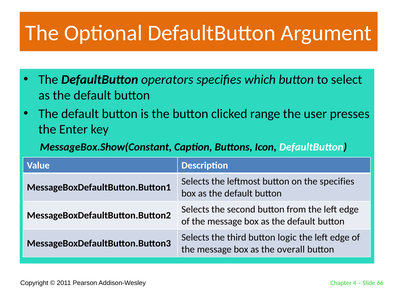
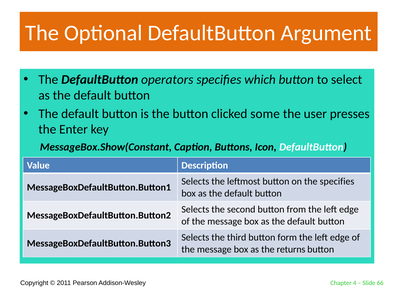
range: range -> some (265, 114)
logic: logic -> form (287, 238)
overall: overall -> returns (291, 250)
